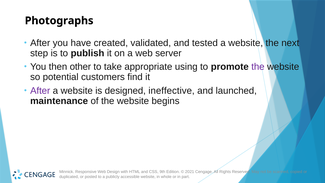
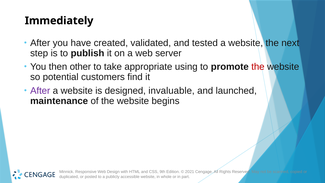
Photographs: Photographs -> Immediately (59, 21)
the colour: purple -> red (258, 67)
ineffective: ineffective -> invaluable (172, 91)
